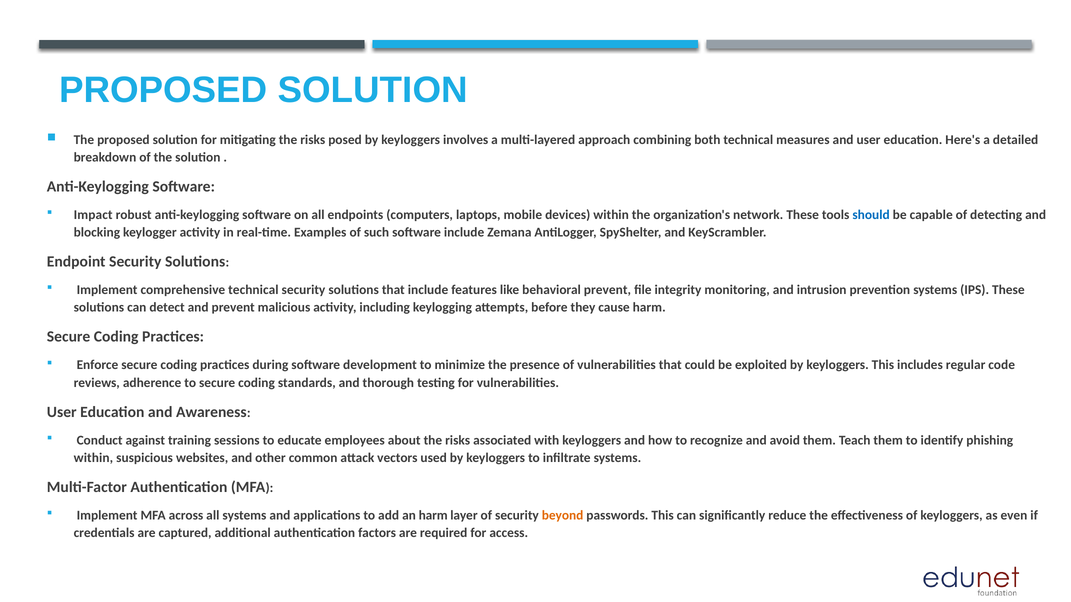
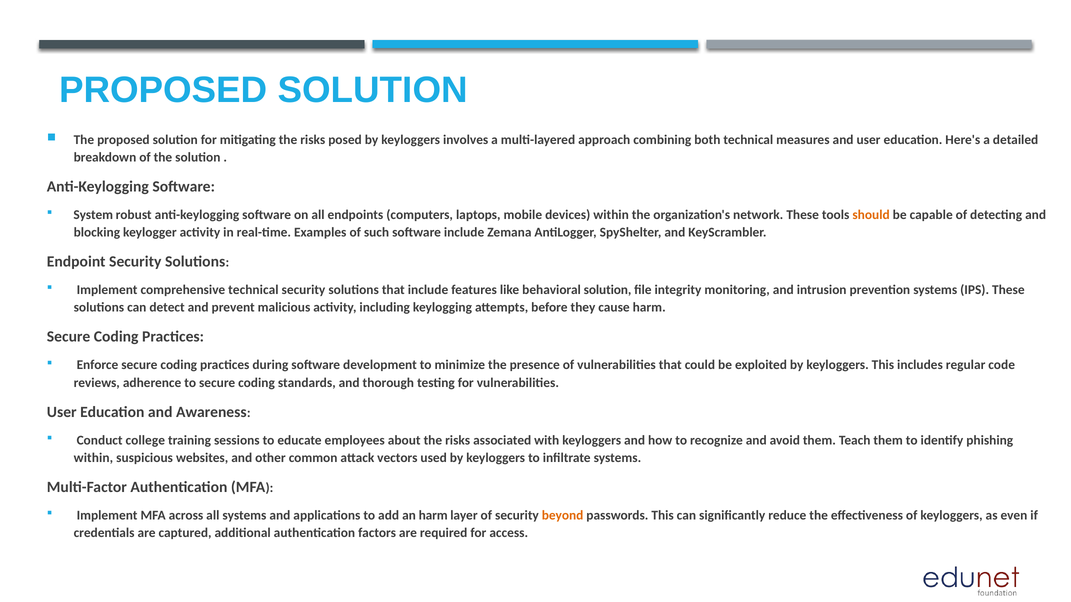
Impact: Impact -> System (93, 215)
should colour: blue -> orange (871, 215)
behavioral prevent: prevent -> solution (608, 290)
against: against -> college (145, 440)
